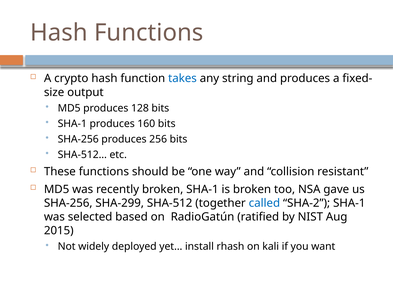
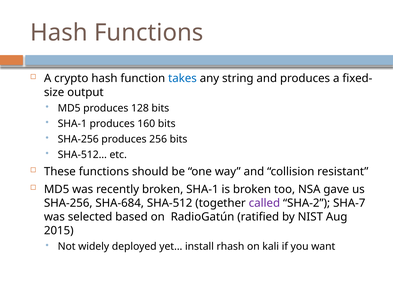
SHA-299: SHA-299 -> SHA-684 (120, 203)
called colour: blue -> purple (264, 203)
SHA-2 SHA-1: SHA-1 -> SHA-7 (349, 203)
